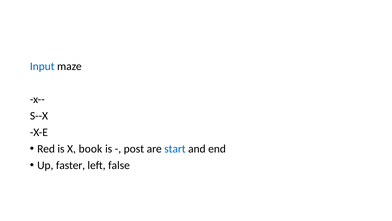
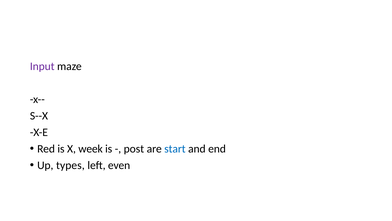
Input colour: blue -> purple (42, 66)
book: book -> week (91, 148)
faster: faster -> types (70, 165)
false: false -> even (119, 165)
